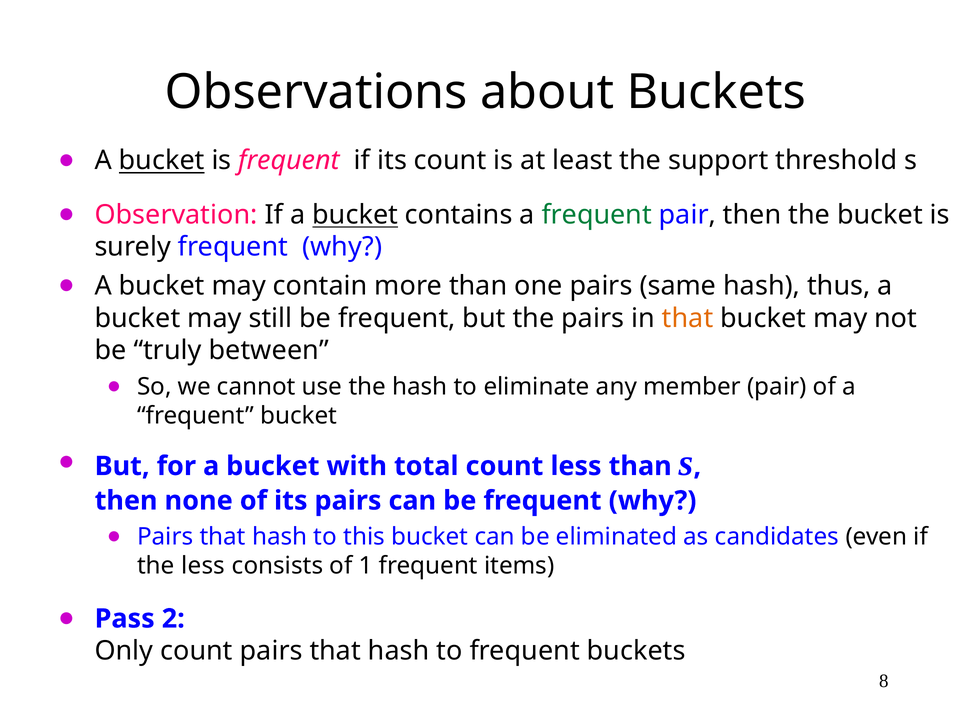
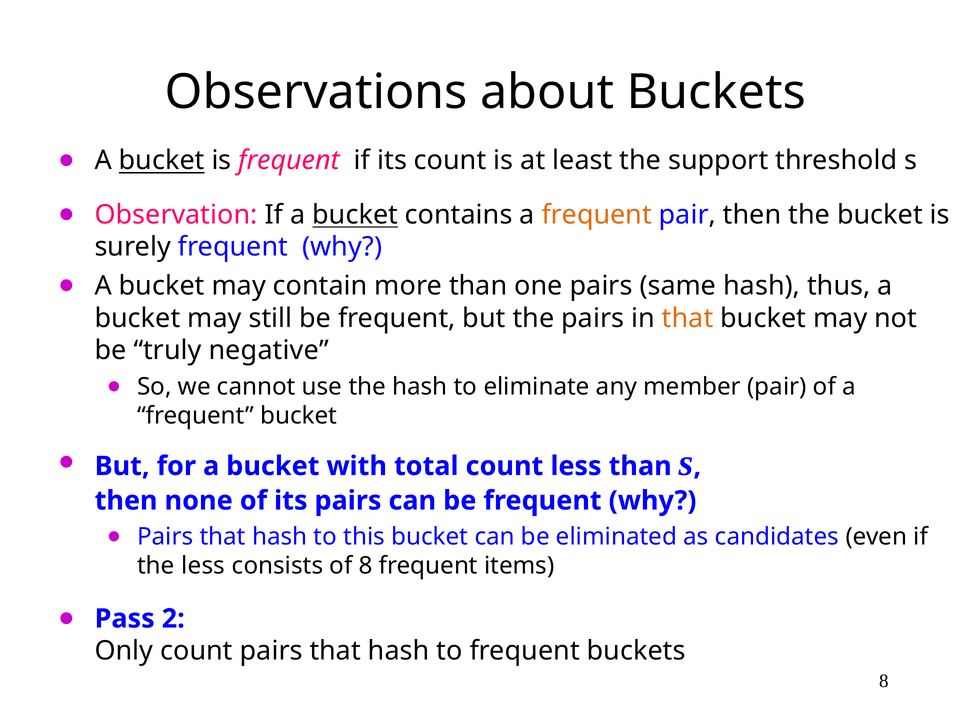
frequent colour: green -> orange (597, 215)
between: between -> negative (269, 351)
of 1: 1 -> 8 (366, 566)
